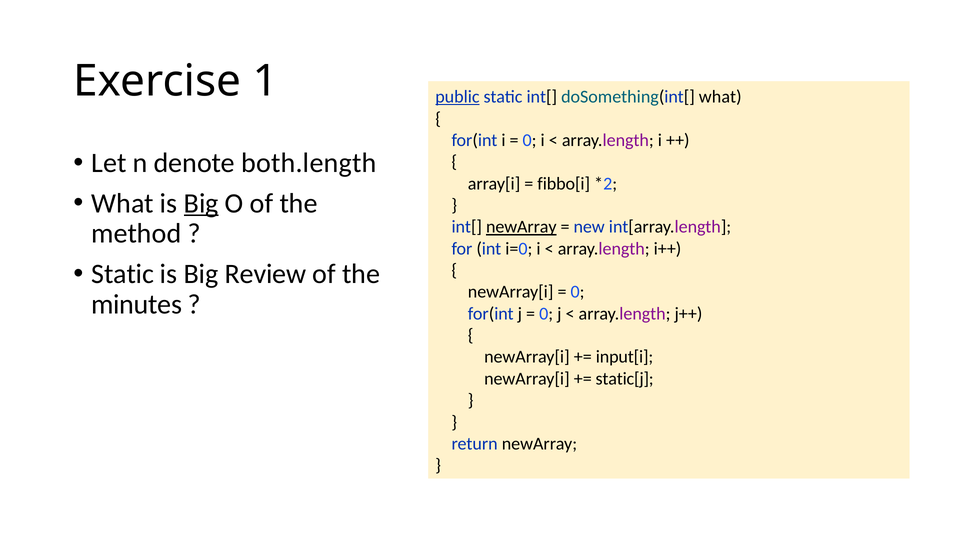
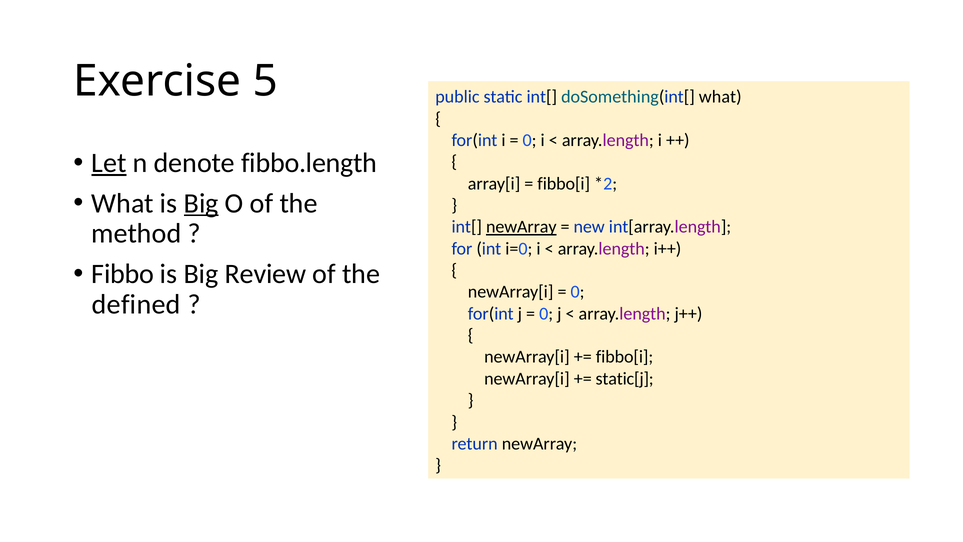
1: 1 -> 5 (265, 81)
public underline: present -> none (457, 97)
Let underline: none -> present (109, 163)
both.length: both.length -> fibbo.length (309, 163)
Static: Static -> Fibbo (123, 274)
minutes: minutes -> defined (136, 304)
input[i: input[i -> fibbo[i (625, 357)
